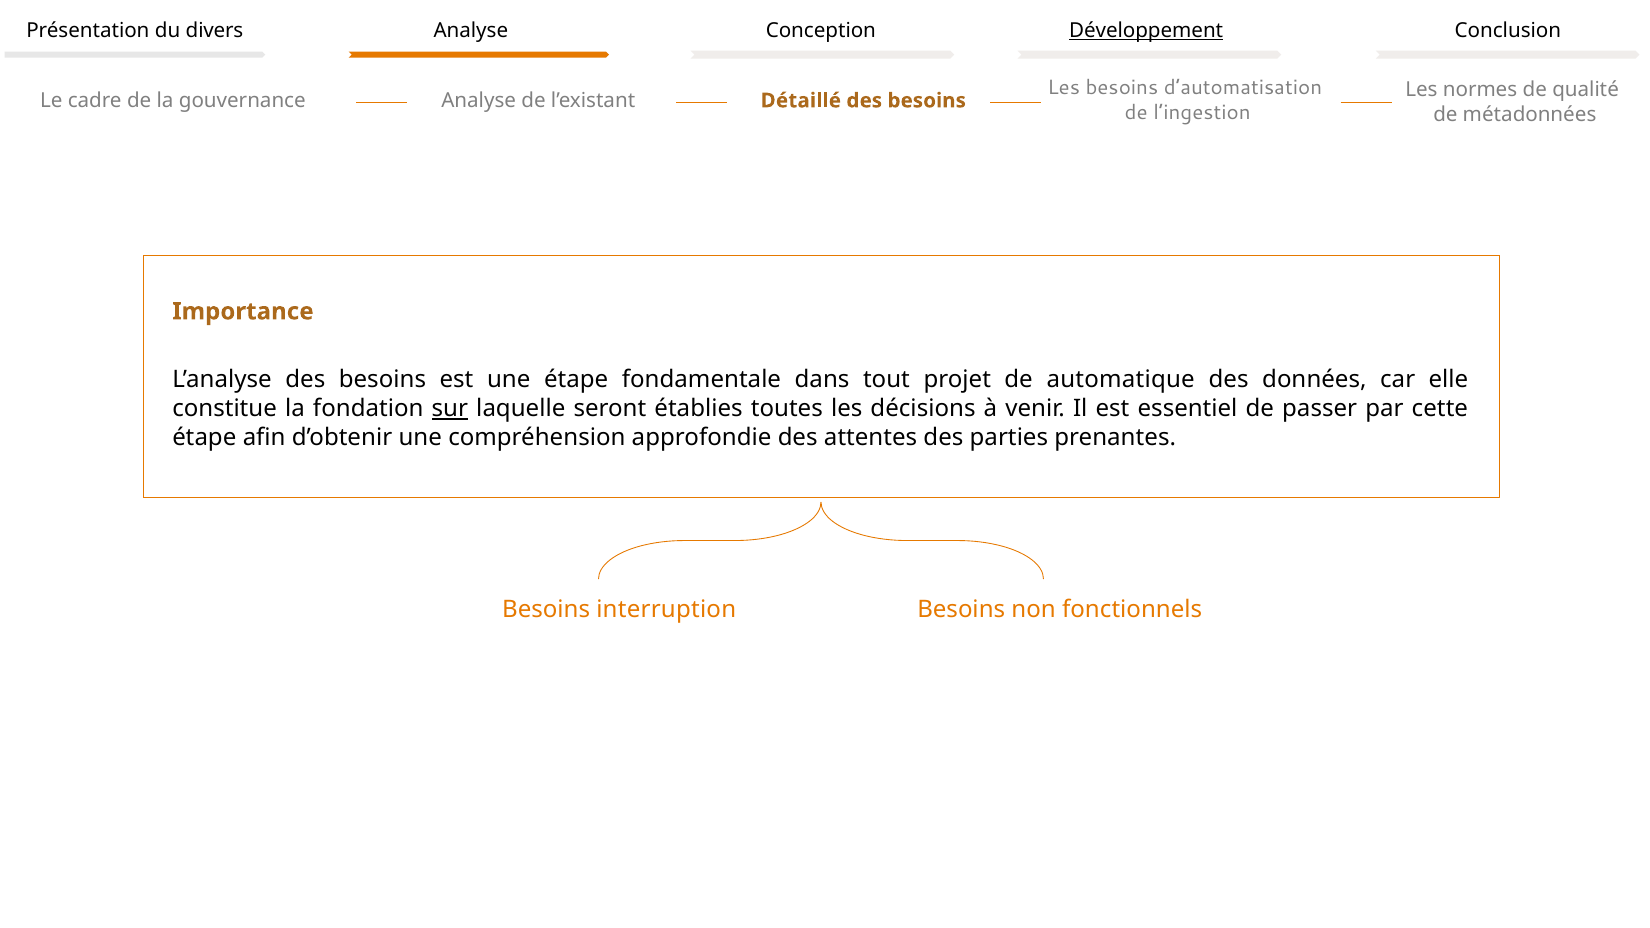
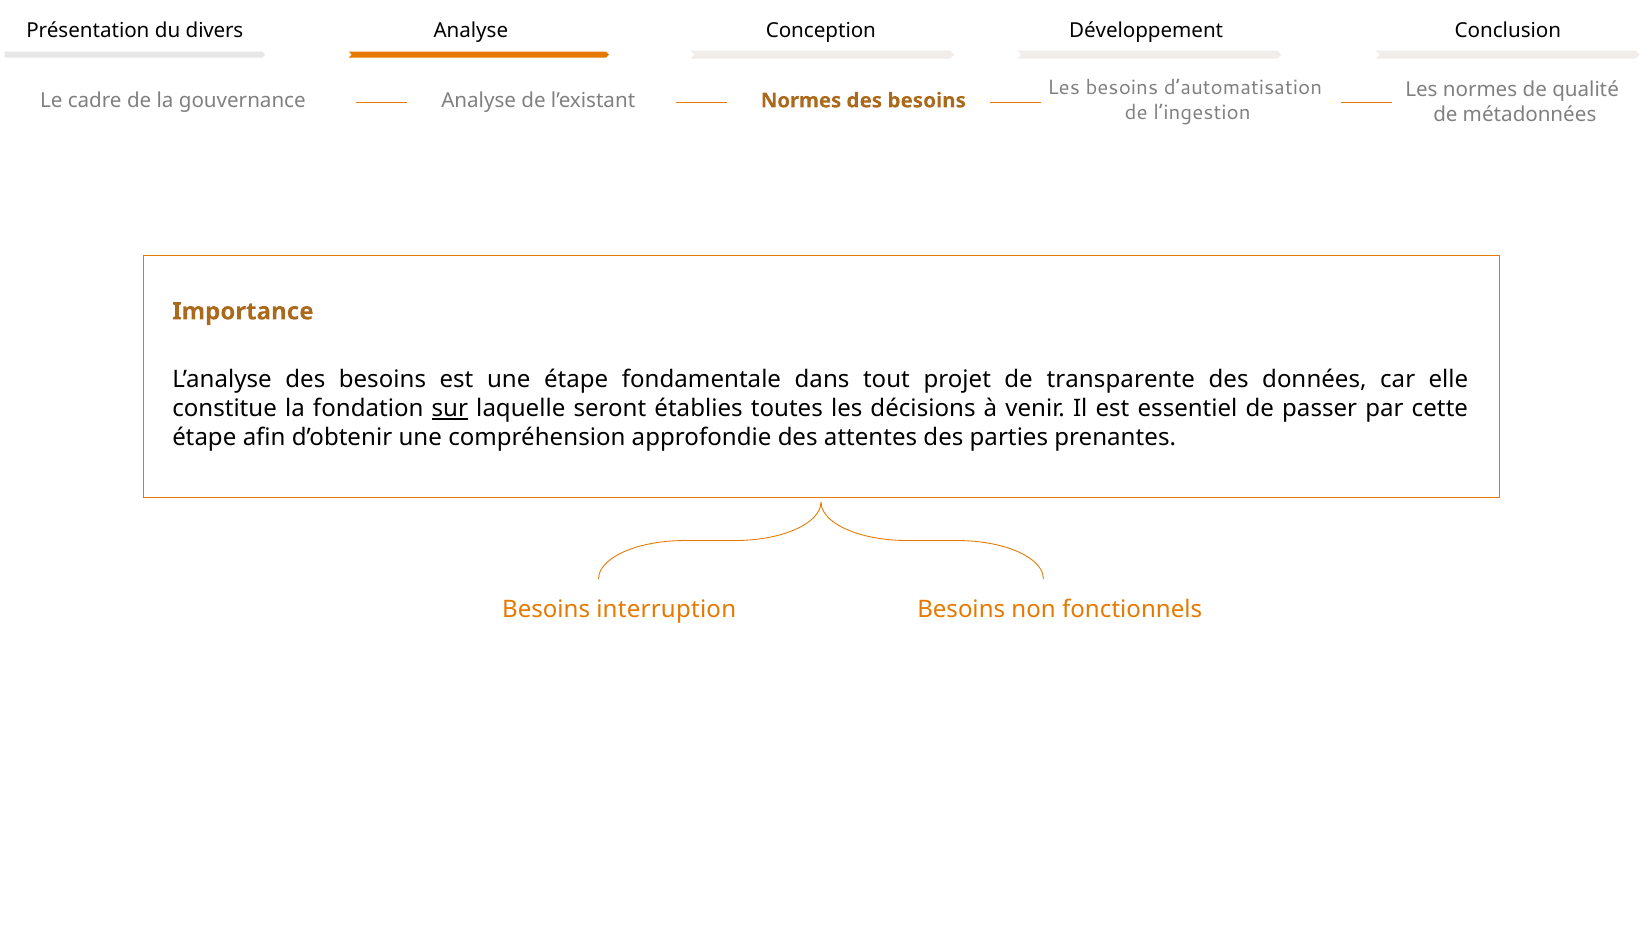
Développement underline: present -> none (1146, 30)
l’existant Détaillé: Détaillé -> Normes (801, 101)
automatique: automatique -> transparente (1121, 380)
